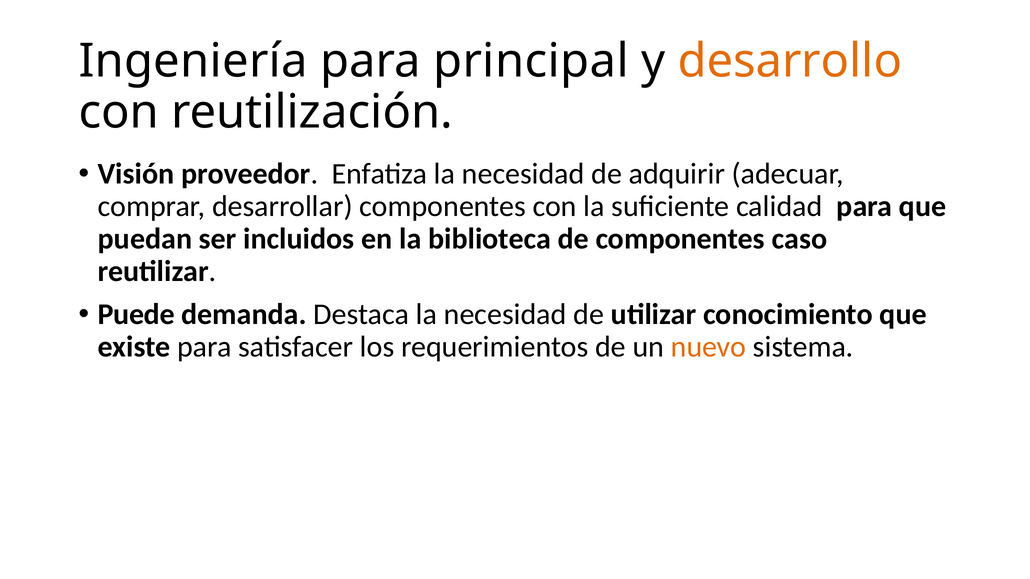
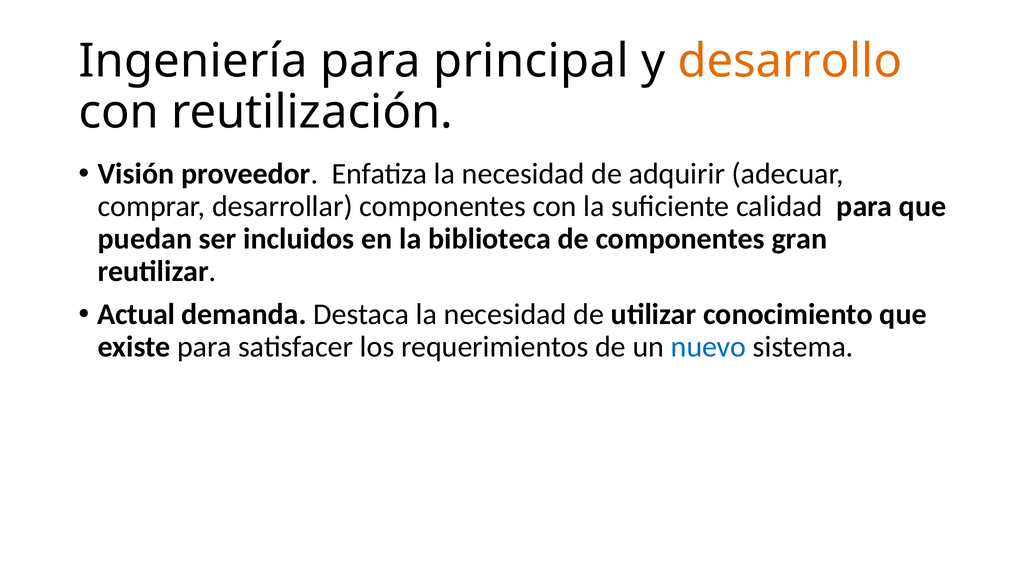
caso: caso -> gran (799, 239)
Puede: Puede -> Actual (136, 315)
nuevo colour: orange -> blue (709, 347)
